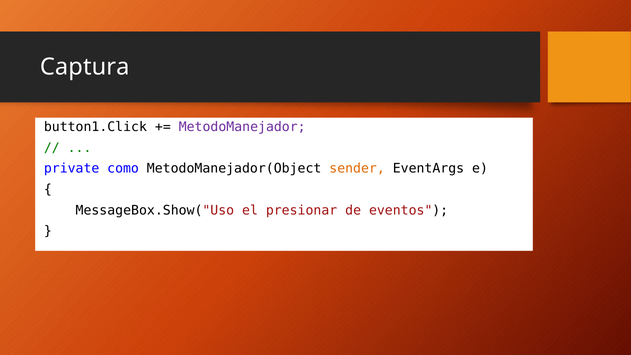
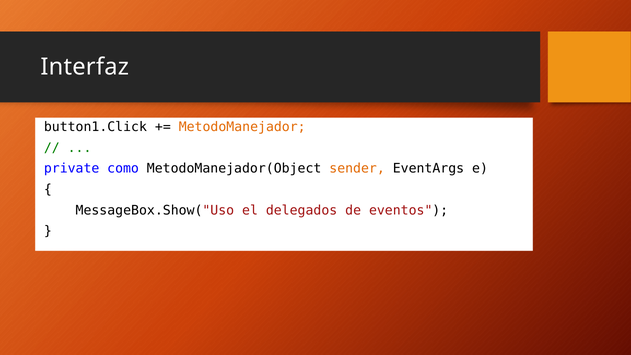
Captura: Captura -> Interfaz (85, 67)
MetodoManejador colour: purple -> orange (242, 127)
presionar: presionar -> delegados (302, 210)
